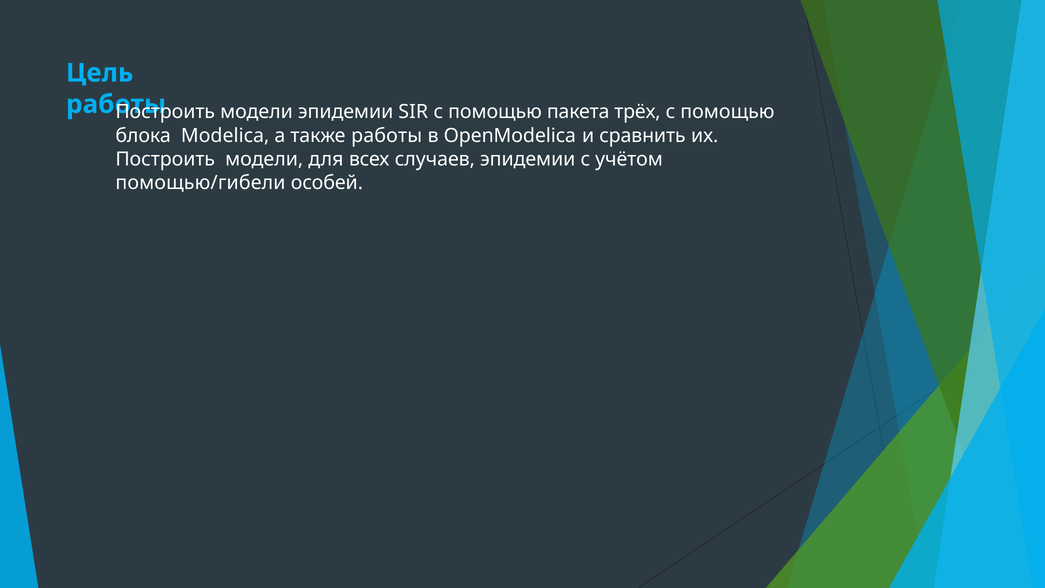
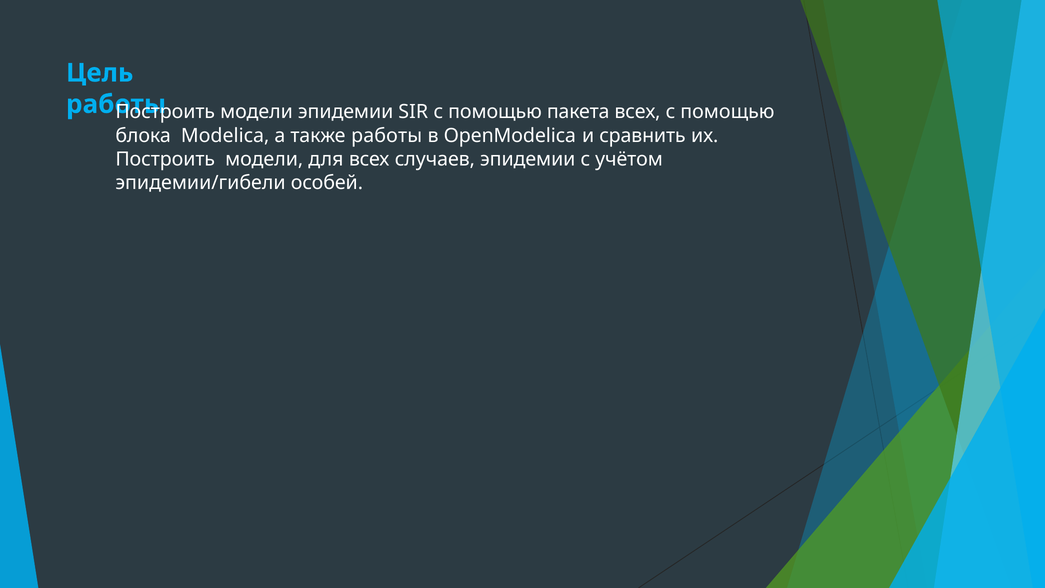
пакета трёх: трёх -> всех (637, 112)
помощью/гибели: помощью/гибели -> эпидемии/гибели (201, 183)
